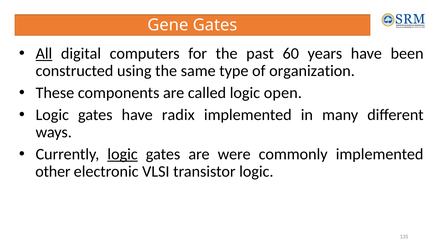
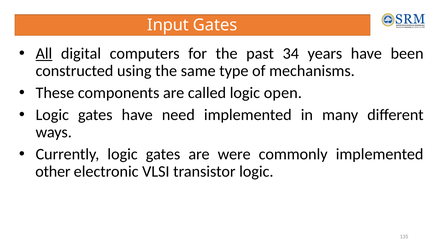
Gene: Gene -> Input (168, 25)
60: 60 -> 34 (291, 54)
organization: organization -> mechanisms (312, 71)
radix: radix -> need (178, 115)
logic underline: present -> none (123, 155)
